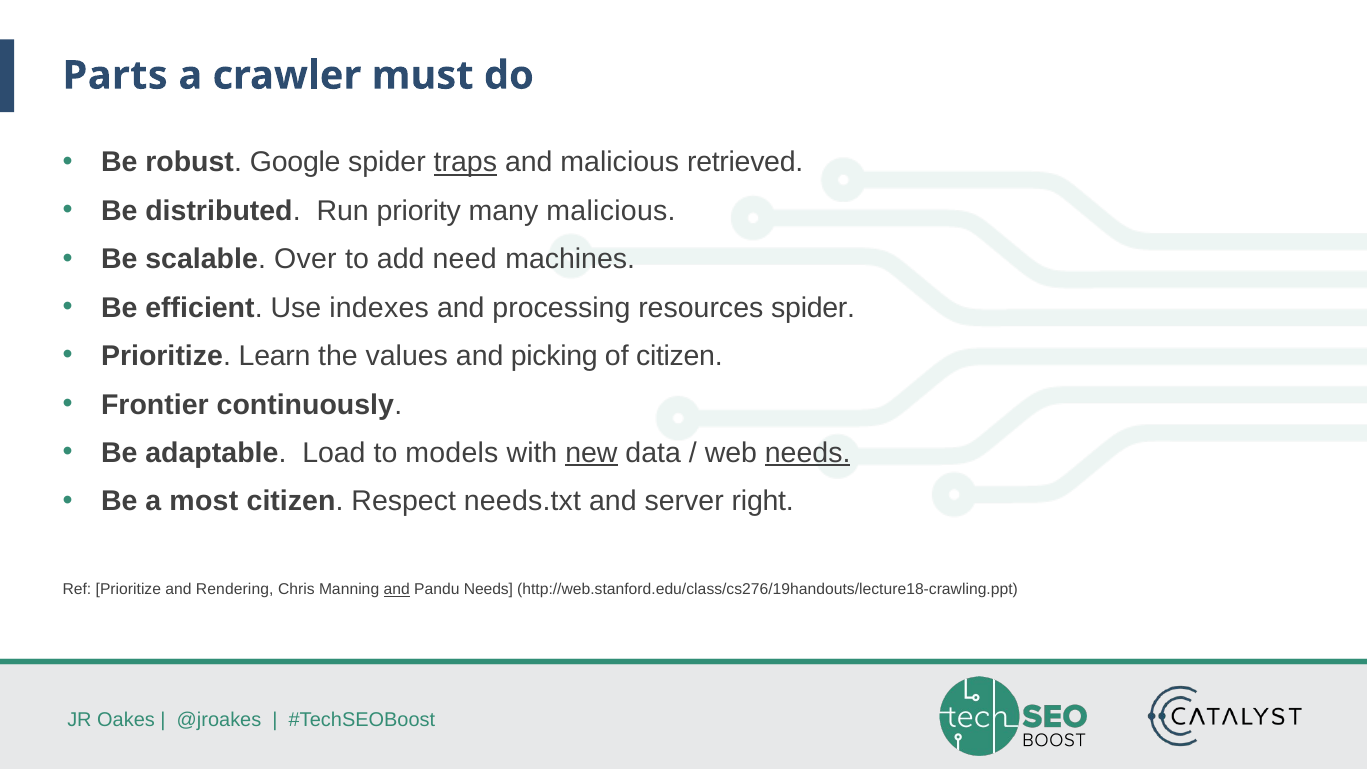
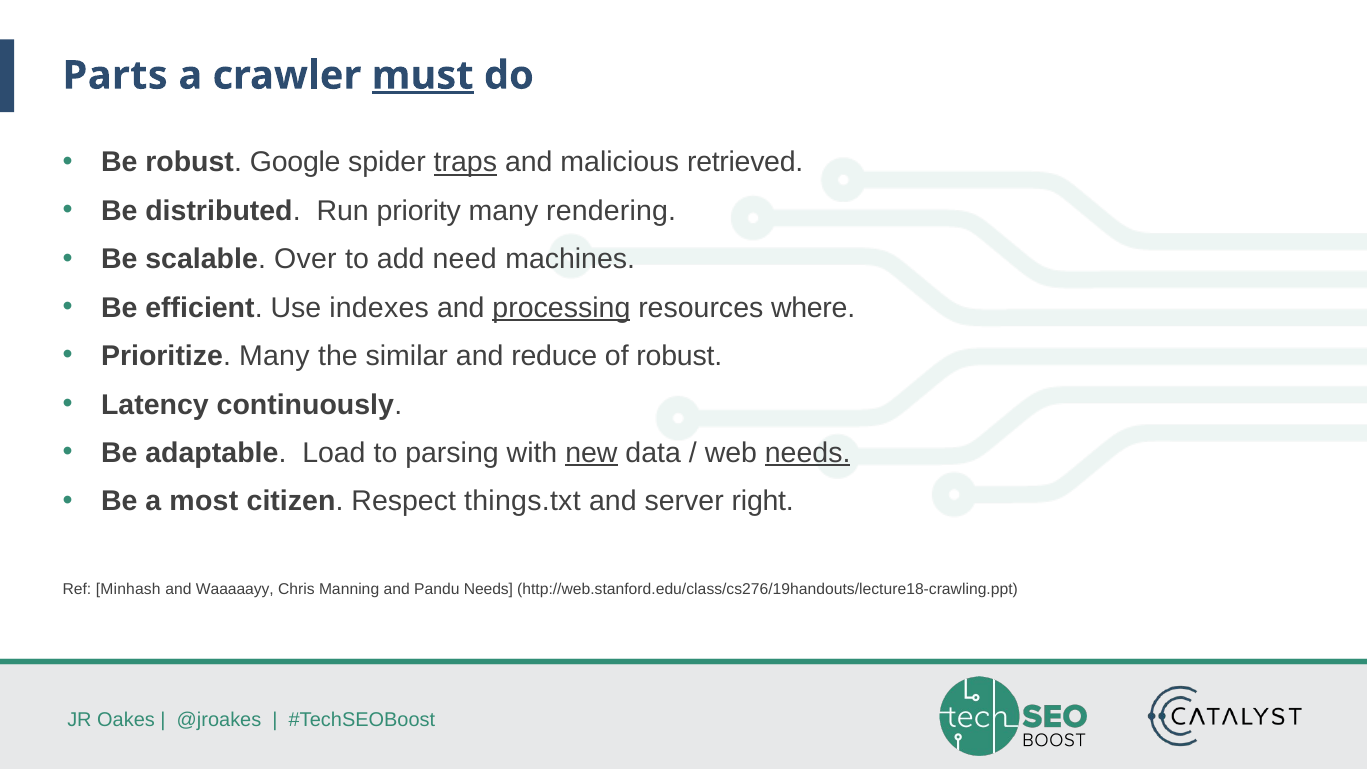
must underline: none -> present (423, 76)
many malicious: malicious -> rendering (611, 211)
processing underline: none -> present (561, 308)
resources spider: spider -> where (813, 308)
Prioritize Learn: Learn -> Many (274, 356)
values: values -> similar (407, 356)
picking: picking -> reduce (554, 356)
of citizen: citizen -> robust (679, 356)
Frontier: Frontier -> Latency (155, 405)
models: models -> parsing (452, 453)
needs.txt: needs.txt -> things.txt (522, 501)
Ref Prioritize: Prioritize -> Minhash (128, 590)
Rendering: Rendering -> Waaaaayy (235, 590)
and underline: present -> none (397, 590)
